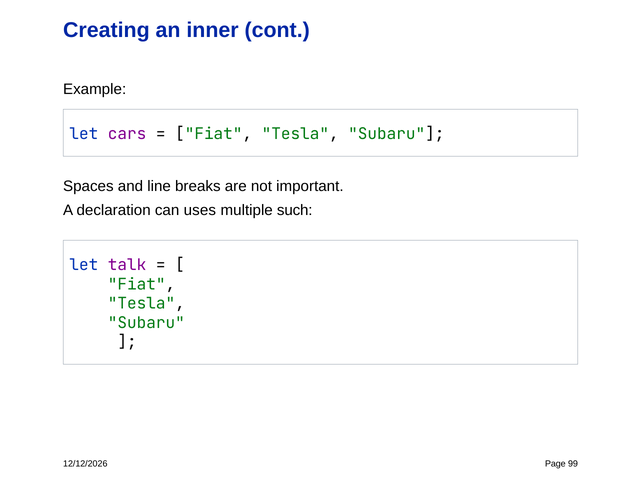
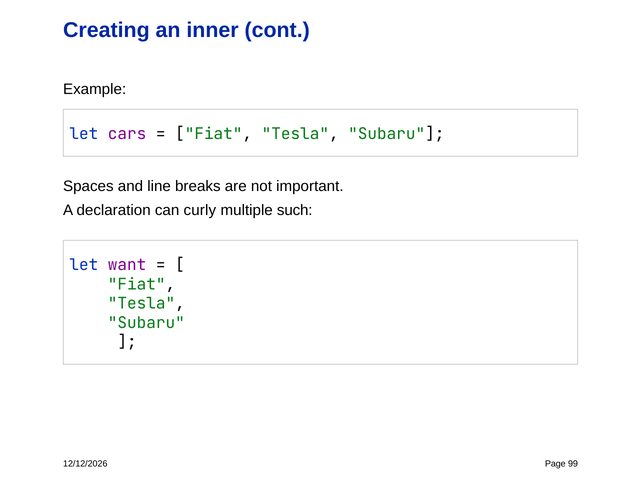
uses: uses -> curly (200, 210)
talk: talk -> want (127, 265)
